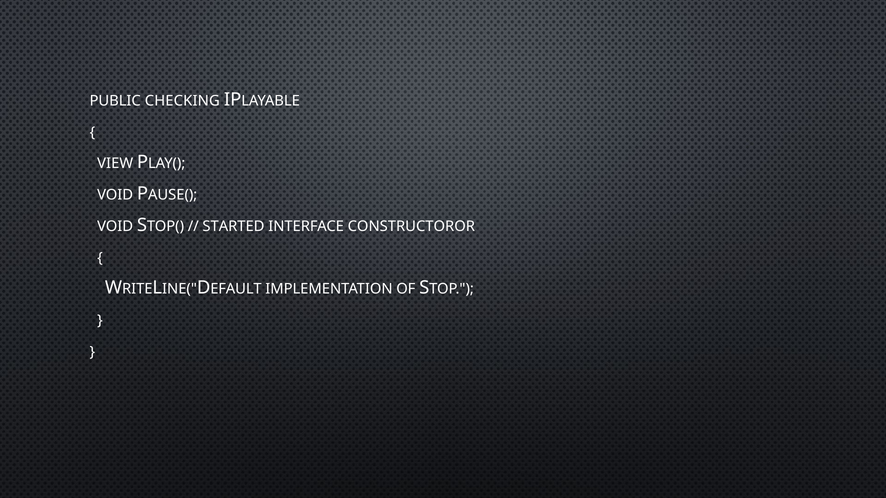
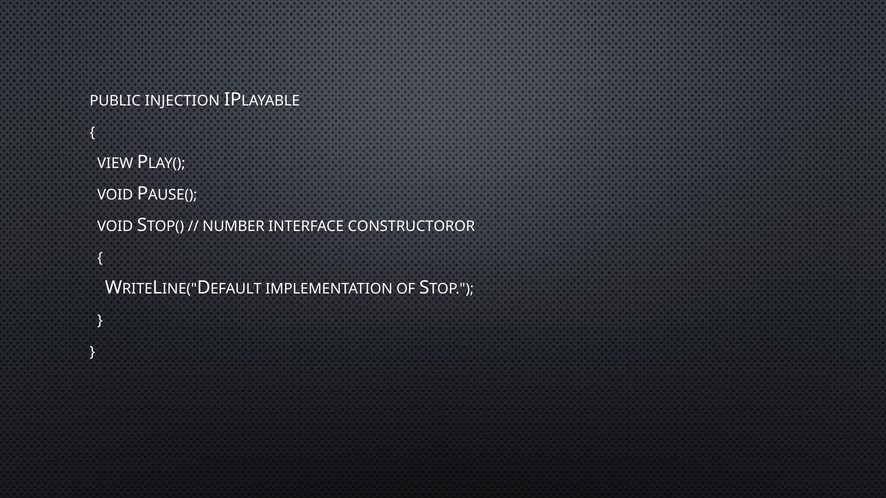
CHECKING: CHECKING -> INJECTION (182, 101)
STARTED: STARTED -> NUMBER (234, 226)
